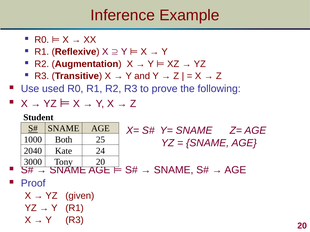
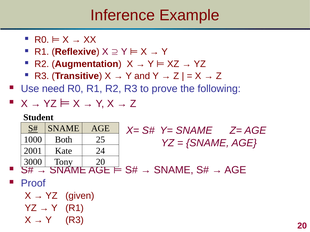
used: used -> need (53, 89)
2040: 2040 -> 2001 (33, 151)
